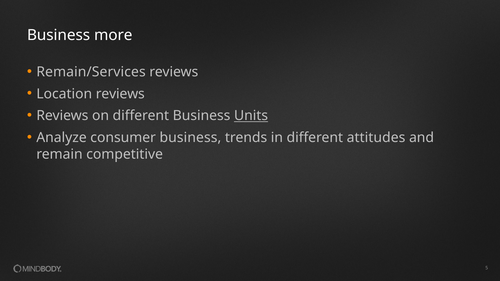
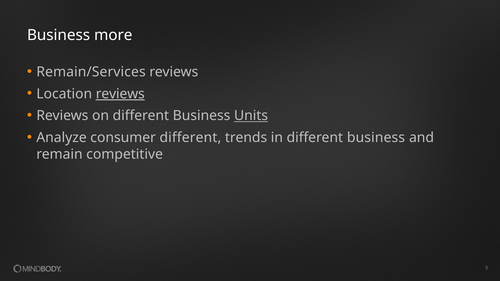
reviews underline: none -> present (120, 94)
consumer business: business -> different (190, 138)
in different attitudes: attitudes -> business (376, 138)
